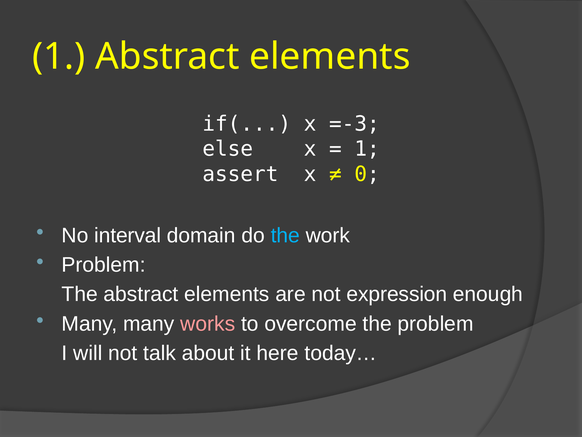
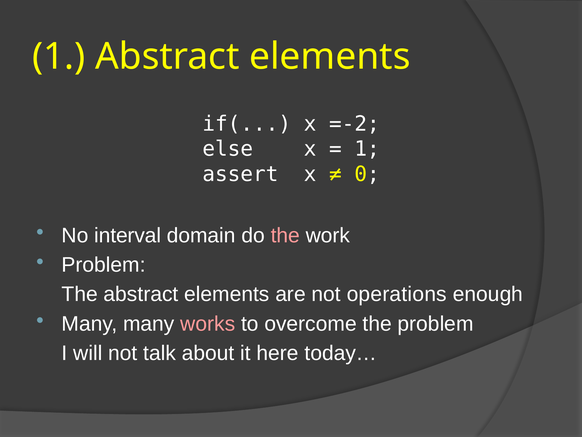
=-3: =-3 -> =-2 (354, 124)
the colour: light blue -> pink (285, 235)
expression: expression -> operations (397, 294)
